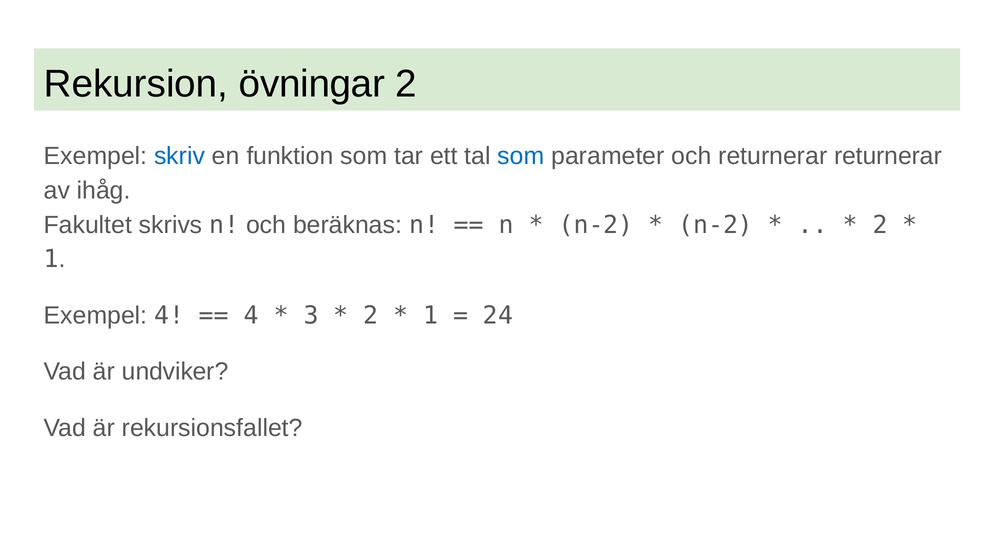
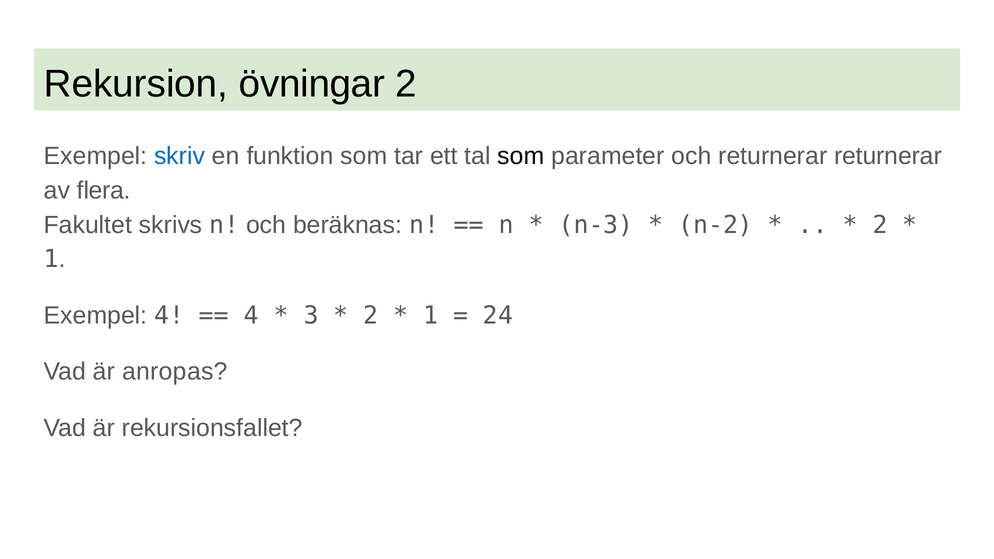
som colour: blue -> black (521, 156)
ihåg: ihåg -> flera (104, 191)
n-2: n-2 -> n-3 (596, 225)
undviker: undviker -> anropas (175, 372)
